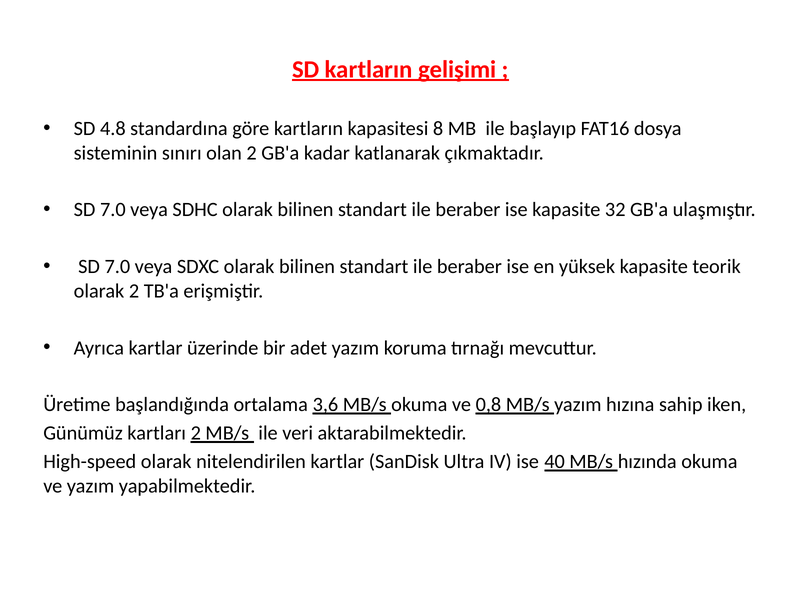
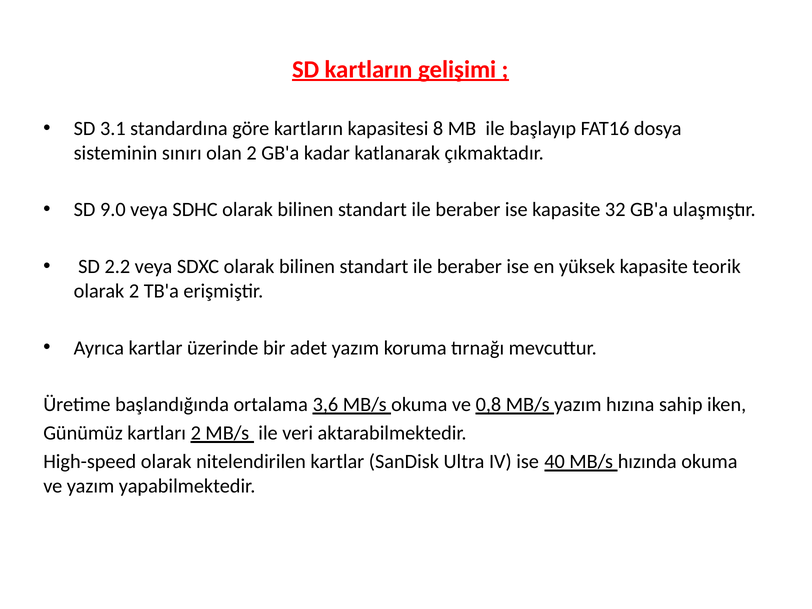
4.8: 4.8 -> 3.1 (113, 129)
7.0: 7.0 -> 9.0 (113, 210)
7.0: 7.0 -> 2.2 (117, 267)
